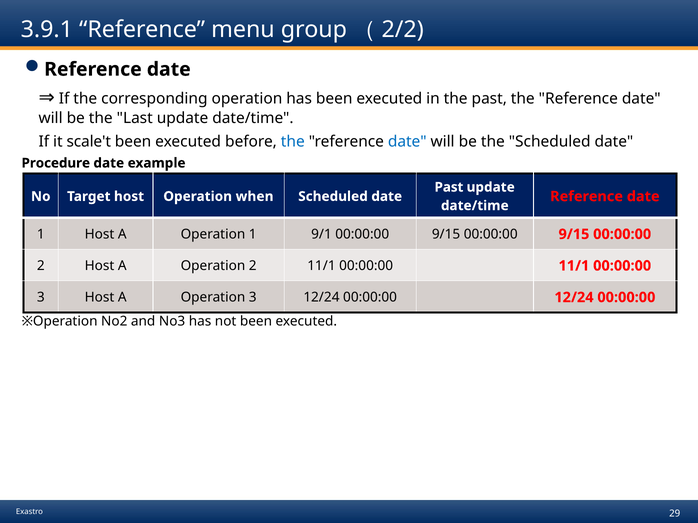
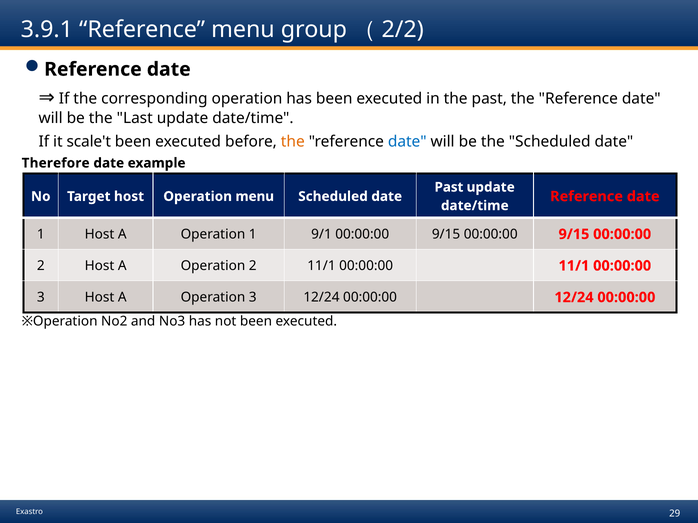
the colour: blue -> orange (293, 142)
Procedure: Procedure -> Therefore (56, 163)
Operation when: when -> menu (255, 197)
